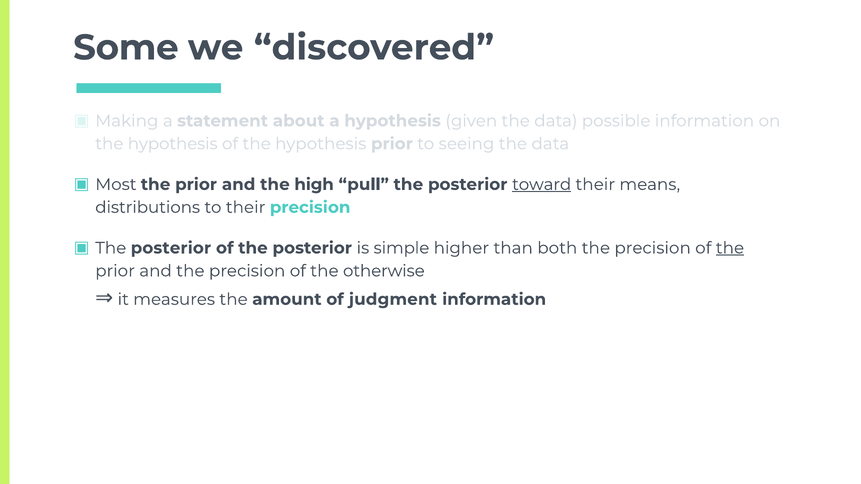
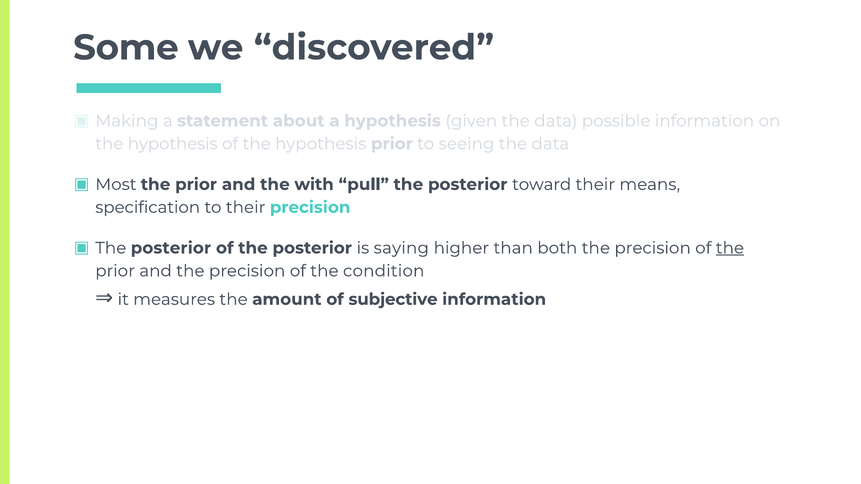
high: high -> with (314, 185)
toward underline: present -> none (542, 185)
distributions: distributions -> specification (148, 207)
simple: simple -> saying (401, 248)
otherwise: otherwise -> condition (384, 271)
judgment: judgment -> subjective (393, 300)
